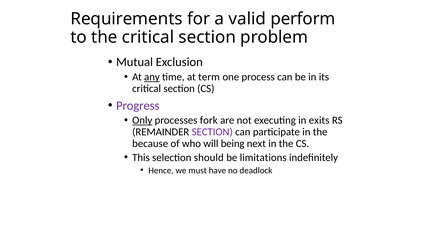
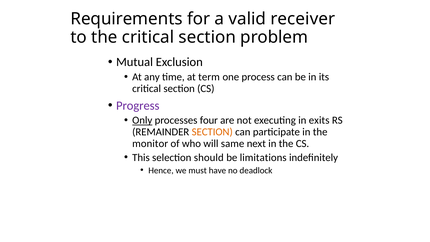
perform: perform -> receiver (303, 19)
any underline: present -> none (152, 77)
fork: fork -> four (209, 120)
SECTION colour: purple -> orange (212, 132)
because: because -> monitor (150, 144)
being: being -> same (233, 144)
